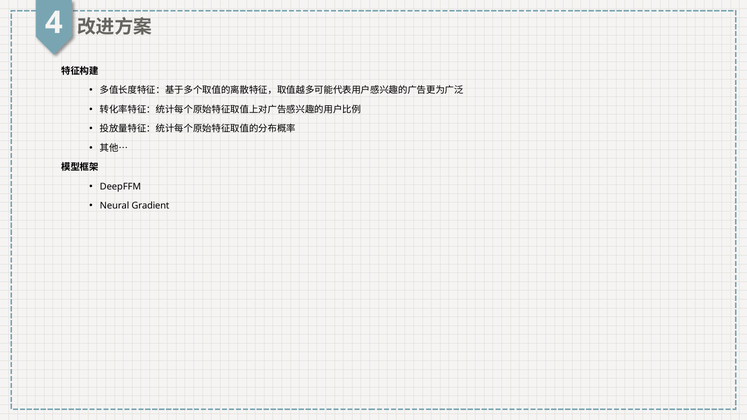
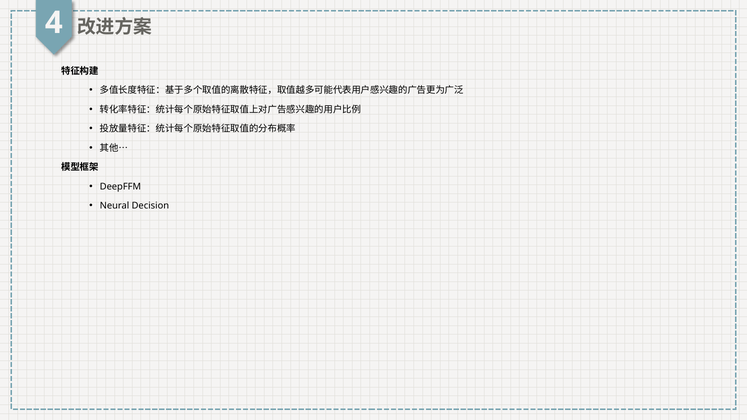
Gradient: Gradient -> Decision (150, 206)
